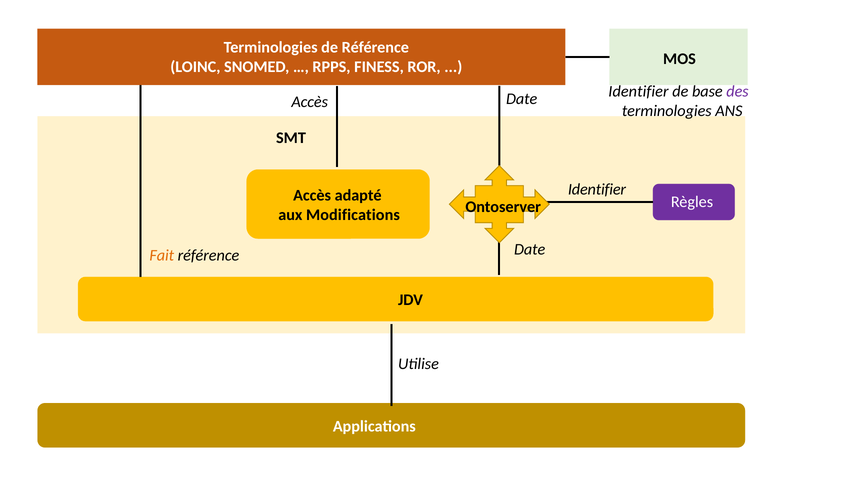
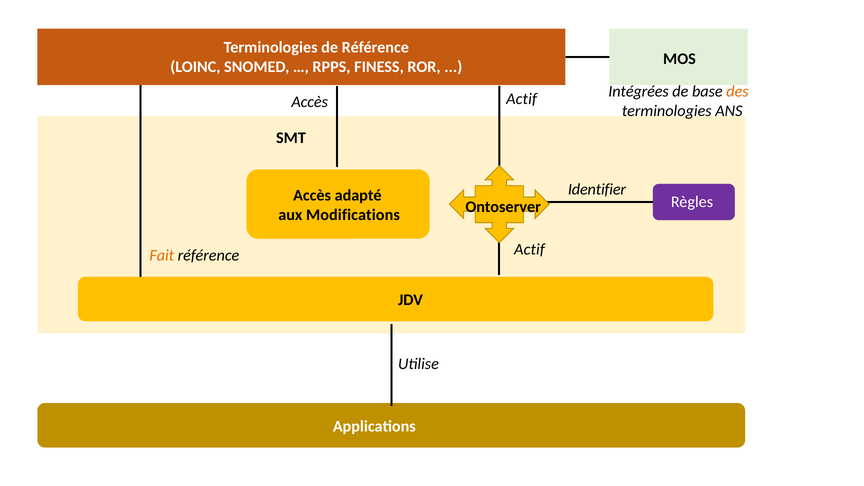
Identifier: Identifier -> Intégrées (639, 92)
des colour: purple -> orange (738, 92)
Date: Date -> Actif (522, 99)
Date: Date -> Actif (530, 249)
